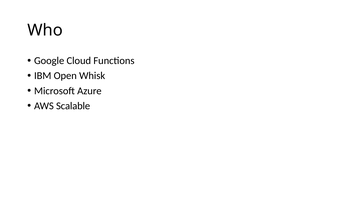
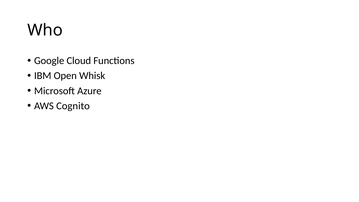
Scalable: Scalable -> Cognito (73, 106)
